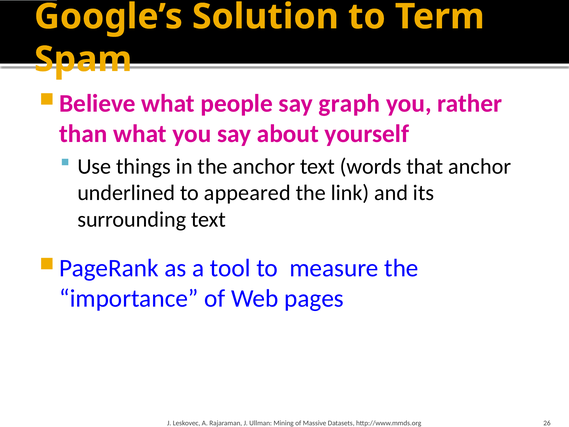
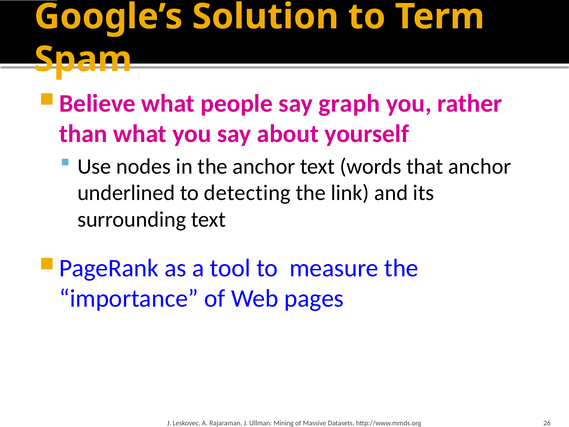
things: things -> nodes (144, 166)
appeared: appeared -> detecting (247, 193)
